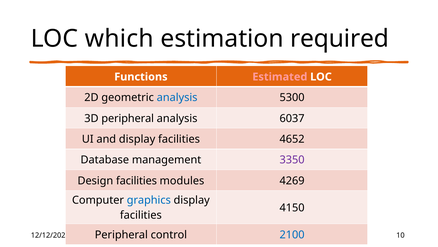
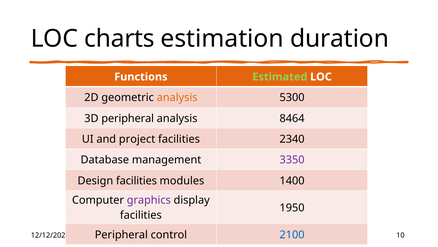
which: which -> charts (119, 39)
required: required -> duration (340, 39)
Estimated colour: pink -> light green (280, 77)
analysis colour: blue -> orange (177, 97)
6037: 6037 -> 8464 (292, 118)
and display: display -> project (137, 139)
4652: 4652 -> 2340 (292, 139)
4269: 4269 -> 1400 (292, 180)
graphics colour: blue -> purple (149, 200)
4150: 4150 -> 1950 (292, 207)
